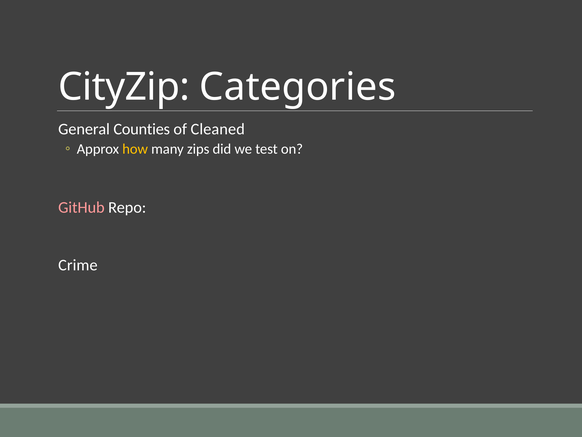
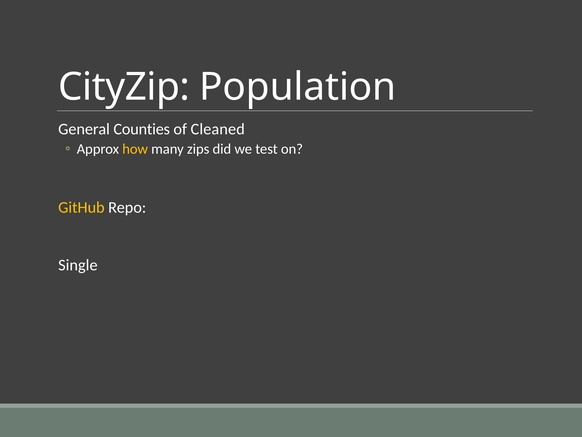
Categories: Categories -> Population (298, 87)
GitHub colour: pink -> yellow (81, 207)
Crime: Crime -> Single (78, 265)
